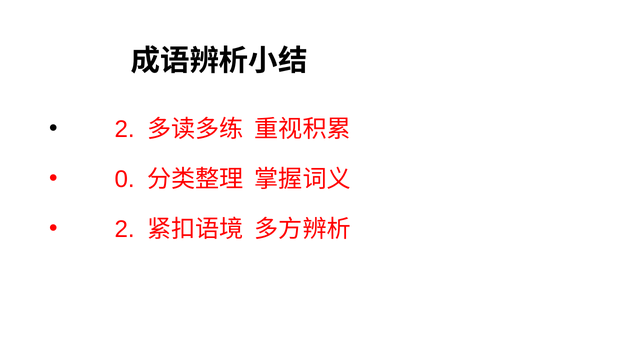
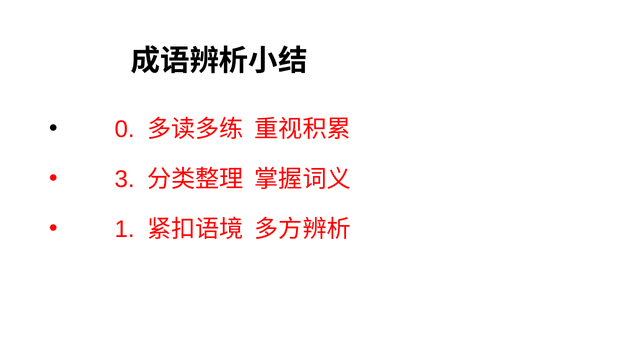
2: 2 -> 0 (125, 129)
0: 0 -> 3 (125, 179)
2: 2 -> 1 (125, 230)
